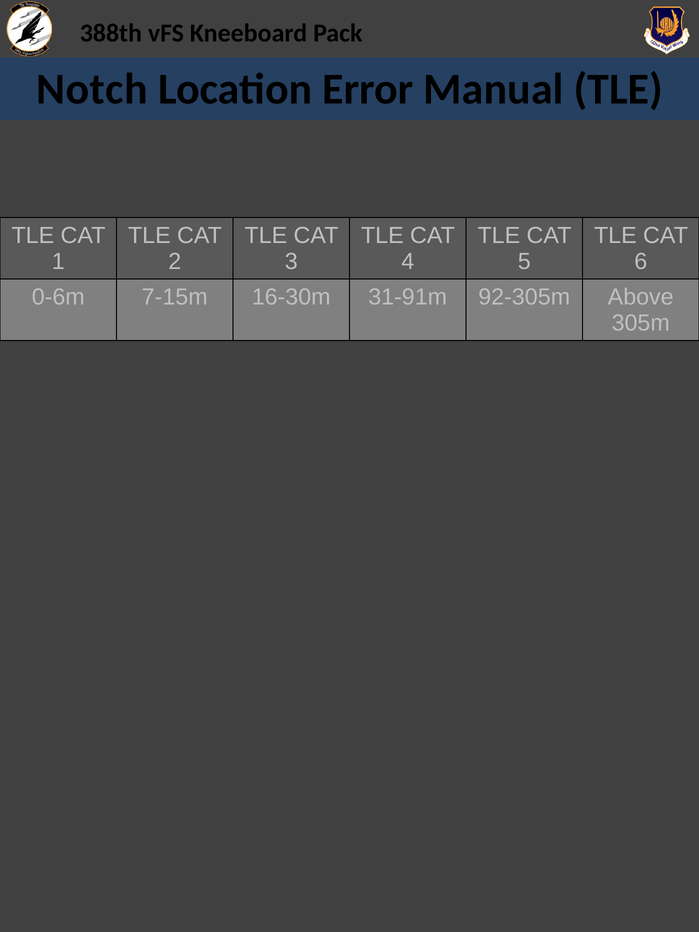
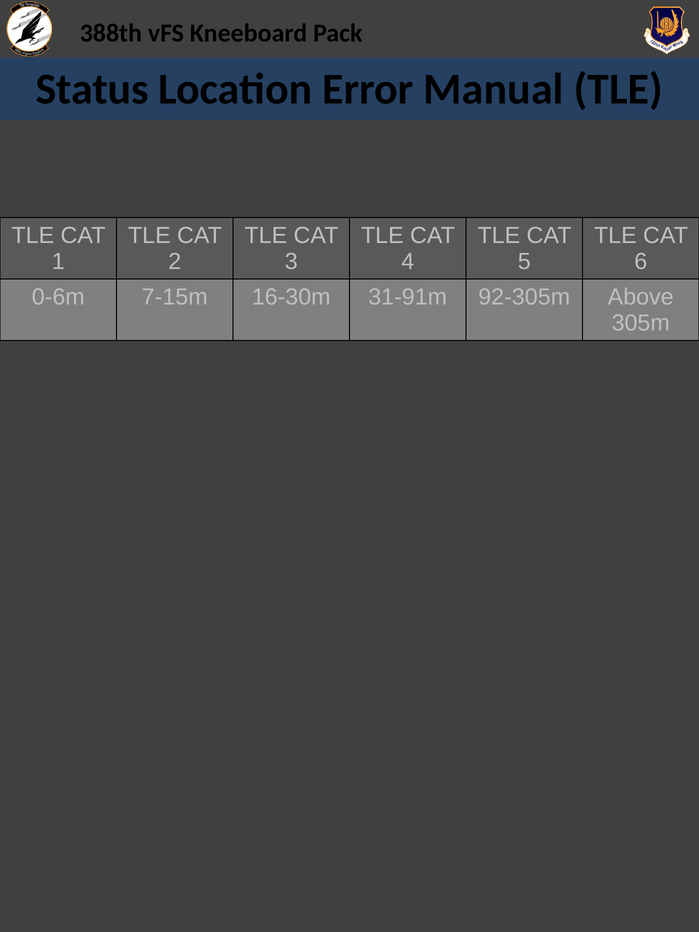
Notch: Notch -> Status (92, 89)
